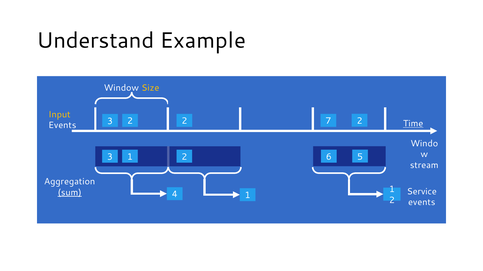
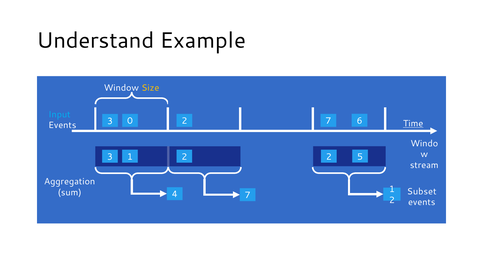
Input colour: yellow -> light blue (59, 115)
7 2: 2 -> 6 (360, 121)
3 2: 2 -> 0 (130, 121)
3 1 6: 6 -> 2 (329, 157)
Service: Service -> Subset (422, 192)
sum underline: present -> none (70, 193)
4 1: 1 -> 7 (248, 196)
